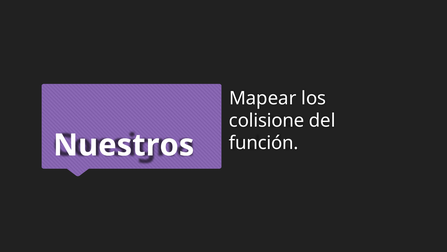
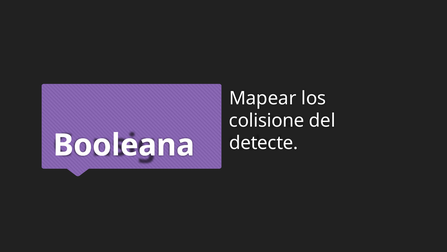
función: función -> detecte (264, 143)
Nuestros: Nuestros -> Booleana (124, 145)
